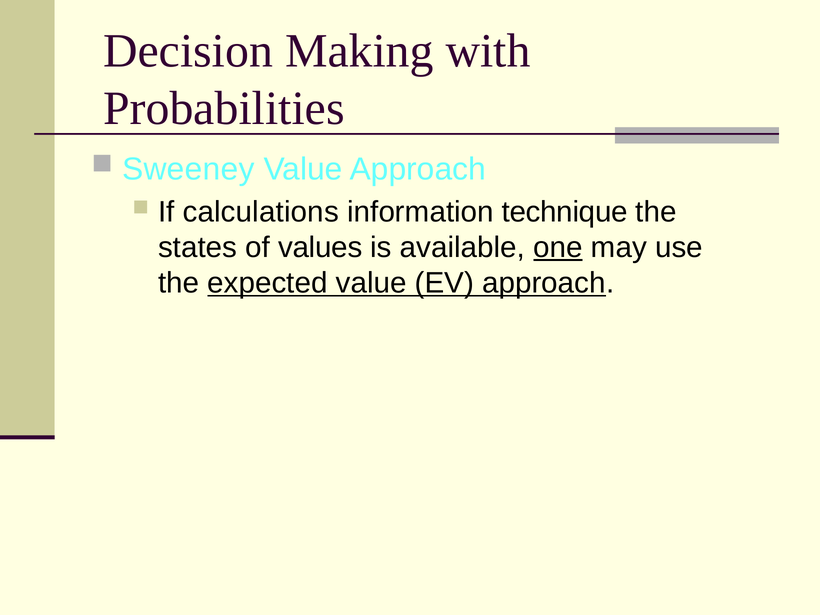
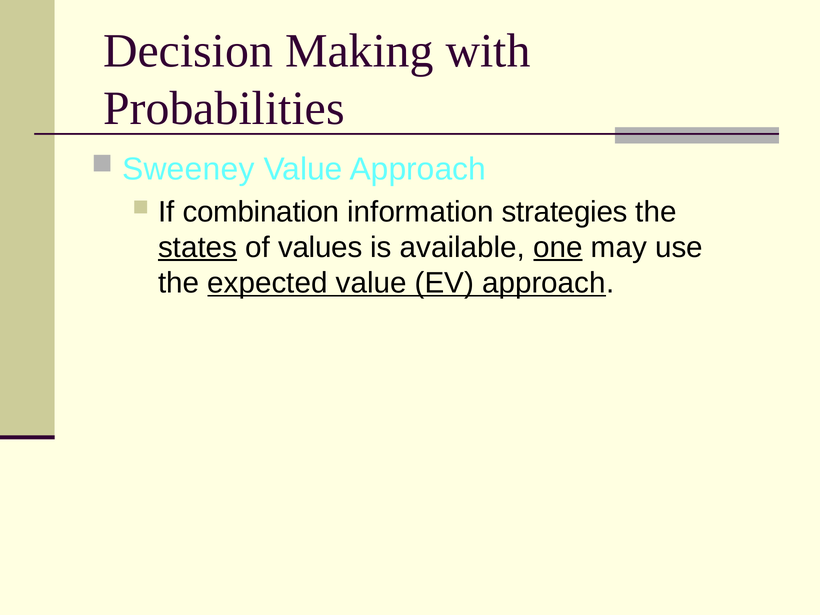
calculations: calculations -> combination (261, 212)
technique: technique -> strategies (565, 212)
states underline: none -> present (198, 247)
